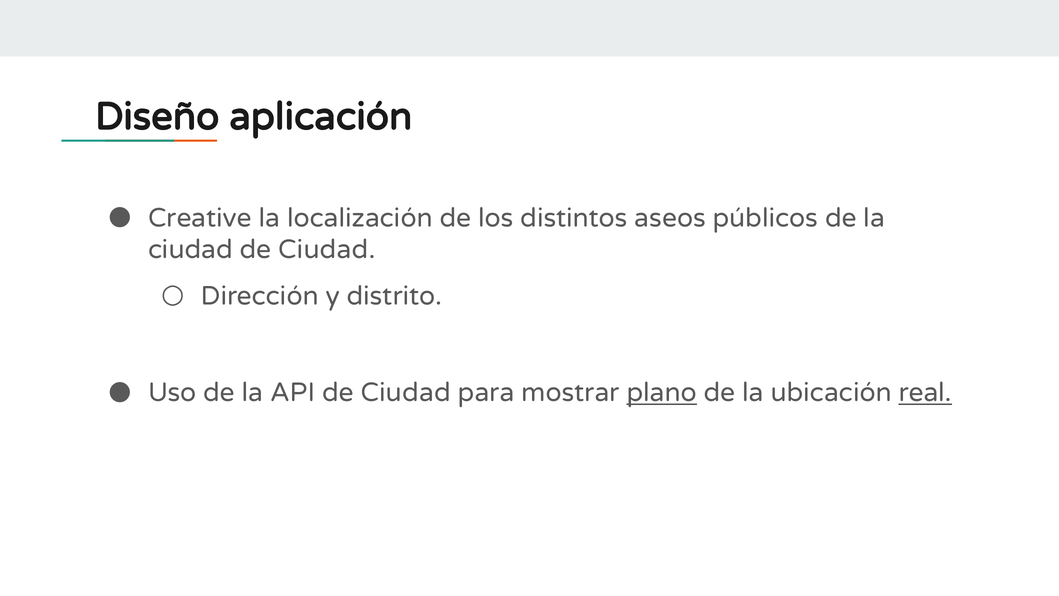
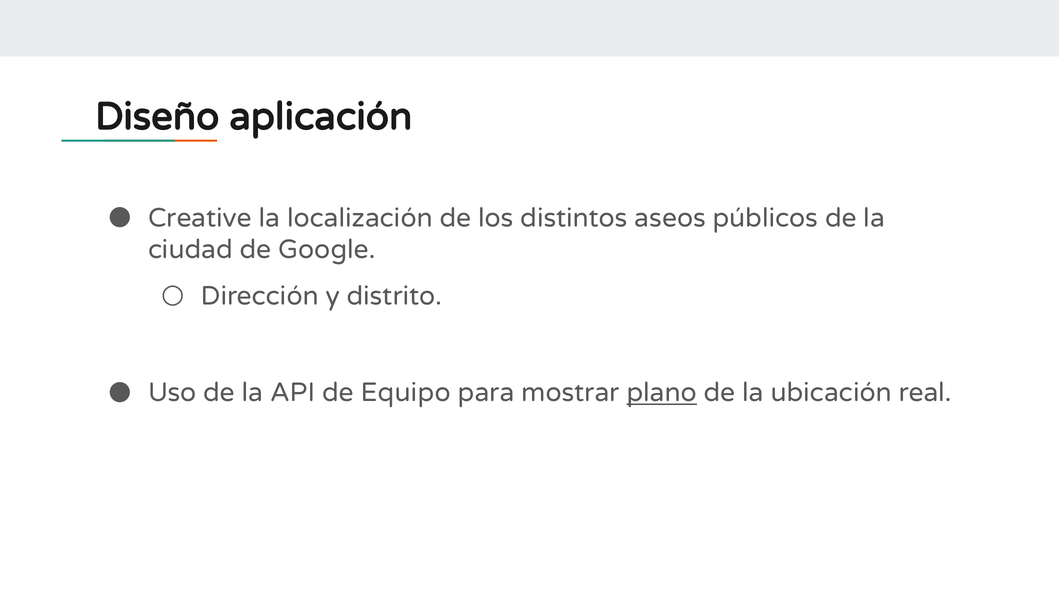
ciudad de Ciudad: Ciudad -> Google (327, 250)
API de Ciudad: Ciudad -> Equipo (406, 393)
real underline: present -> none (925, 393)
